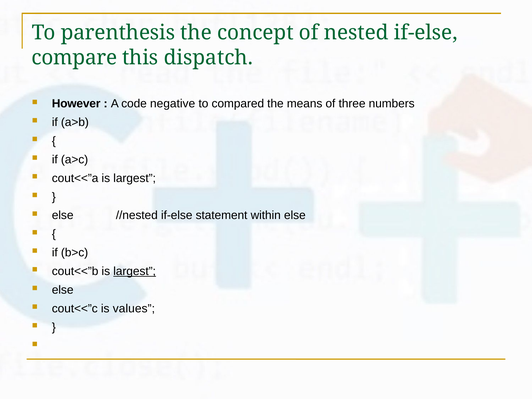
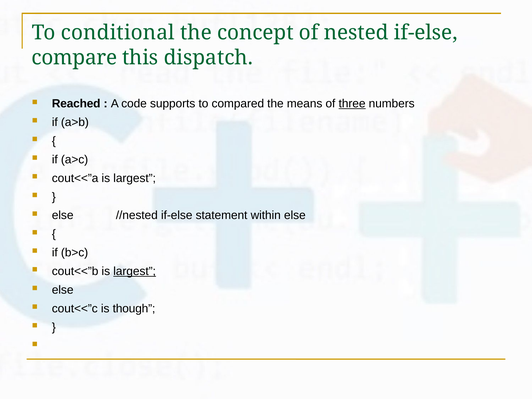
parenthesis: parenthesis -> conditional (118, 33)
However: However -> Reached (76, 104)
negative: negative -> supports (173, 104)
three underline: none -> present (352, 104)
values: values -> though (134, 308)
